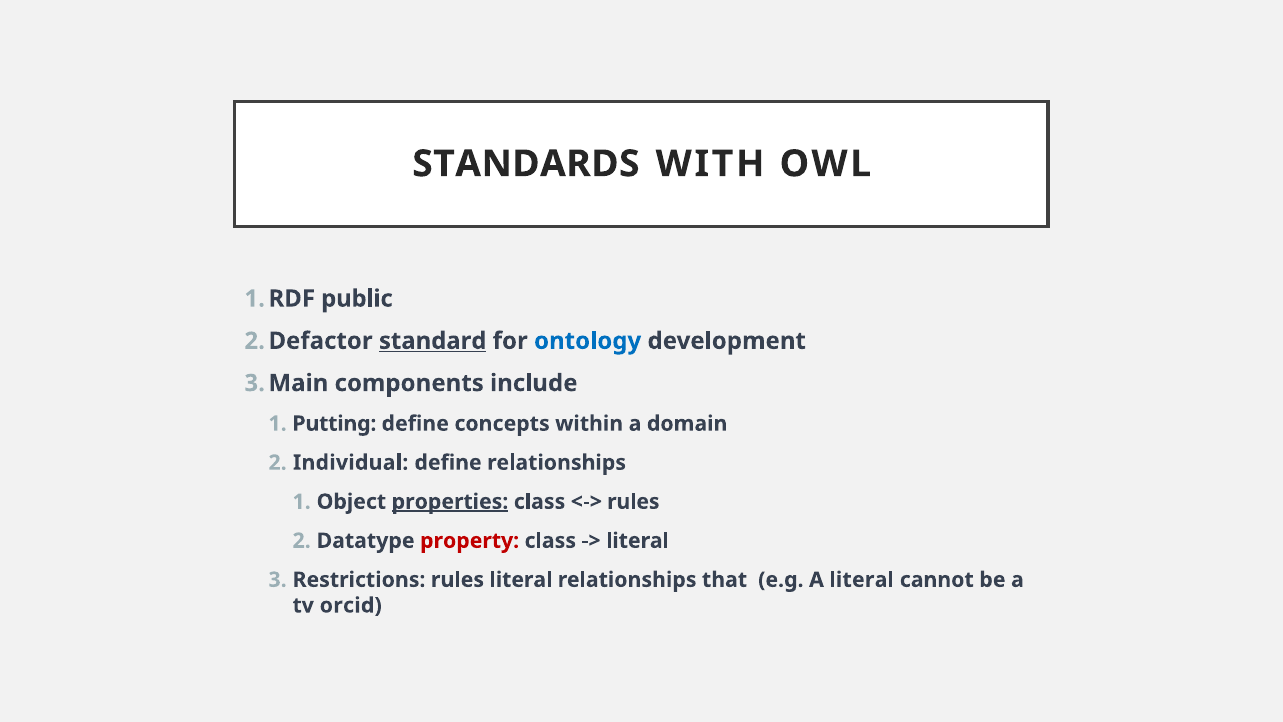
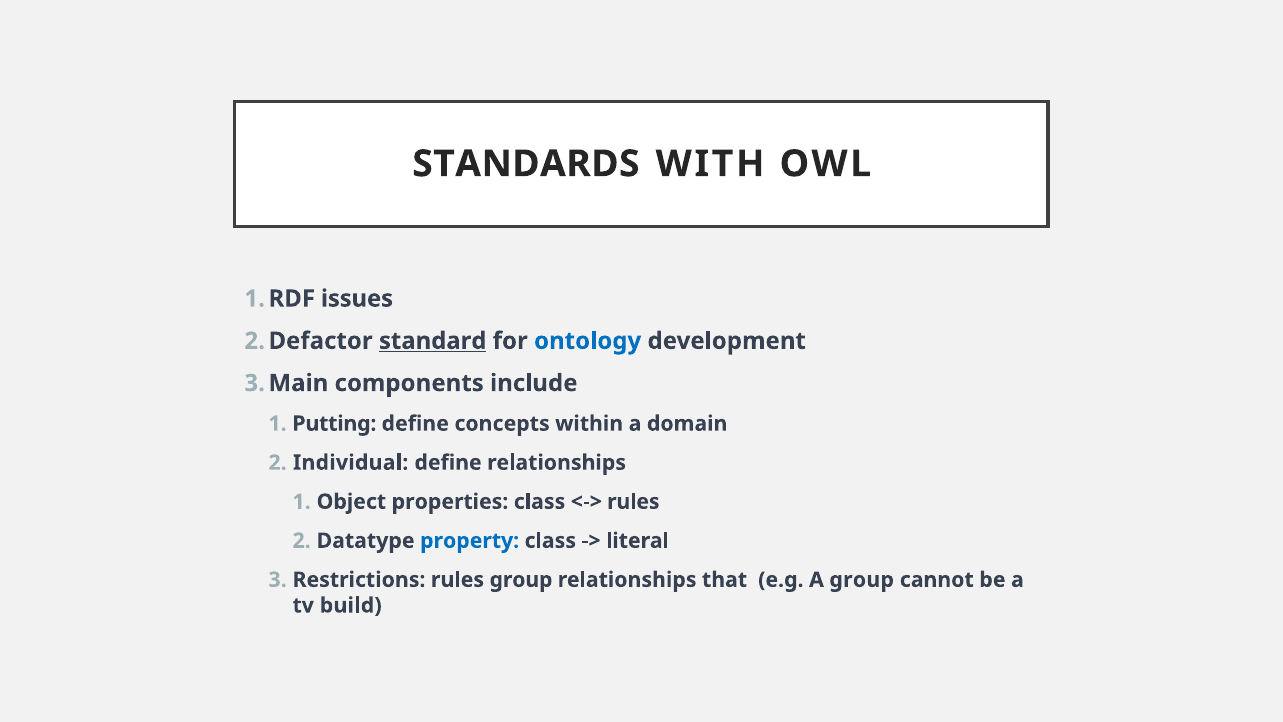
public: public -> issues (357, 299)
properties underline: present -> none (450, 501)
property colour: red -> blue (470, 541)
rules literal: literal -> group (521, 580)
A literal: literal -> group (862, 580)
orcid: orcid -> build (351, 605)
